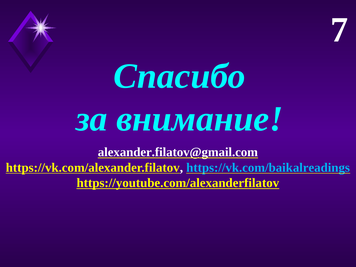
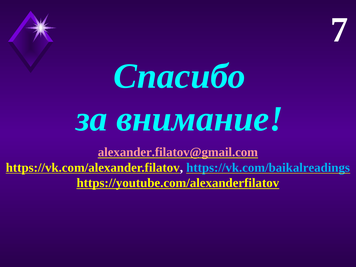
alexander.filatov@gmail.com colour: white -> pink (178, 152)
